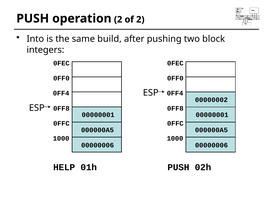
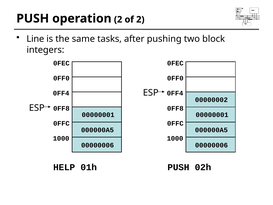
Into: Into -> Line (35, 39)
build: build -> tasks (110, 39)
